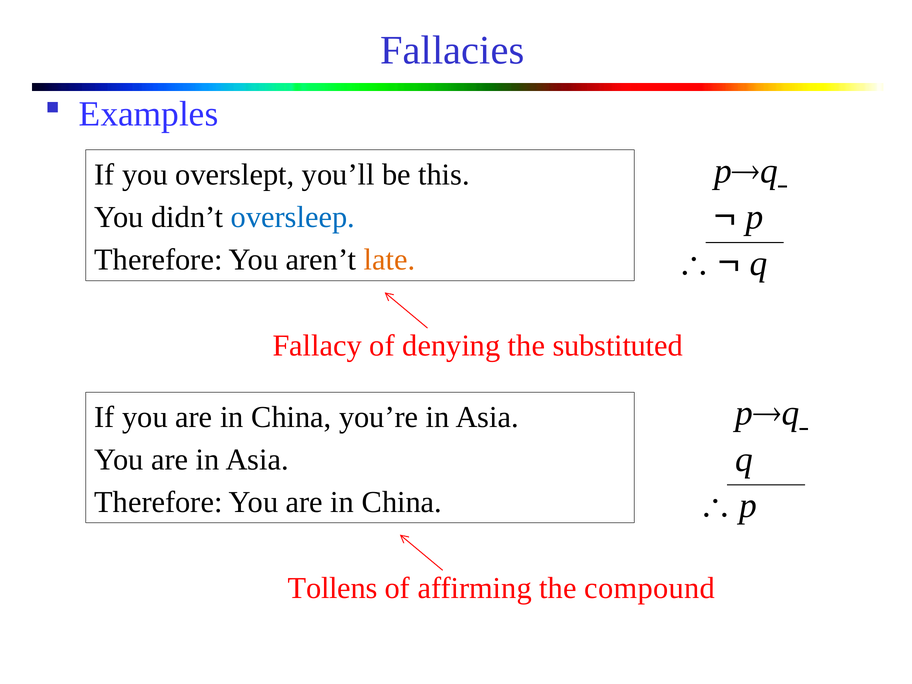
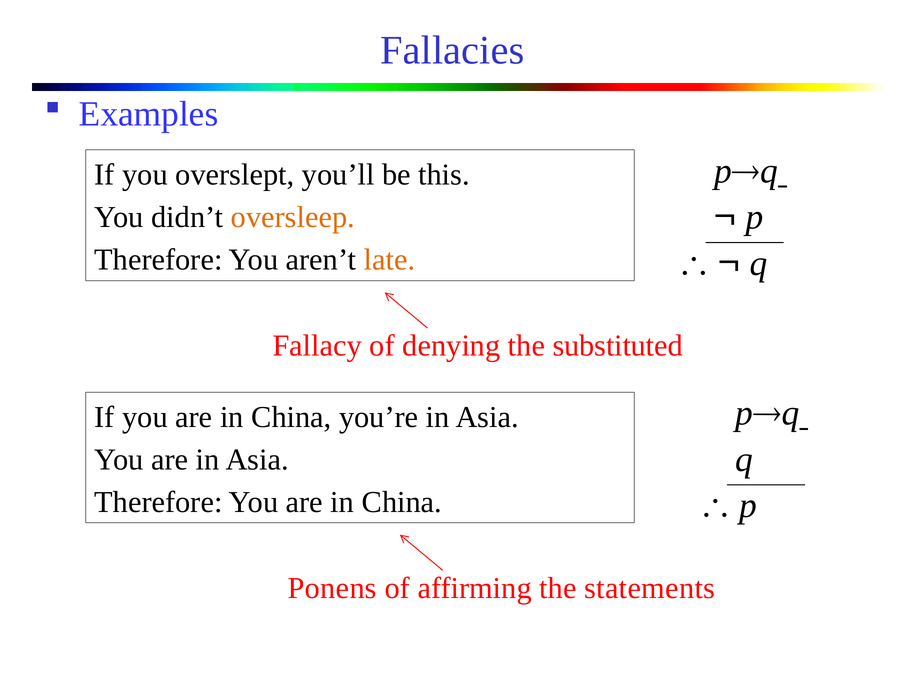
oversleep colour: blue -> orange (293, 217)
Tollens: Tollens -> Ponens (332, 588)
compound: compound -> statements (650, 588)
